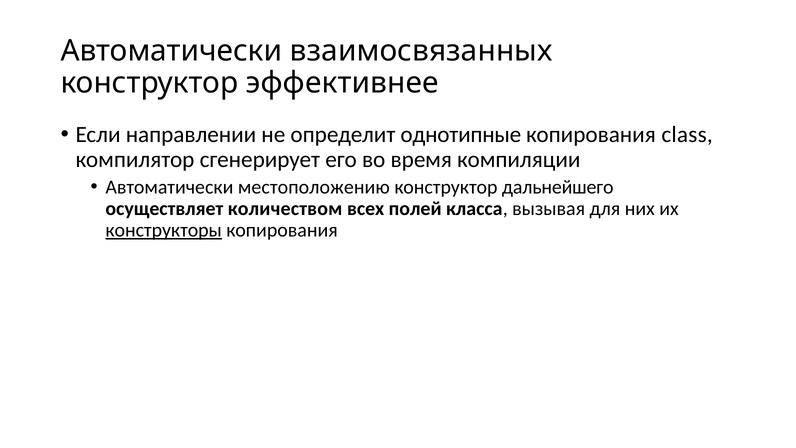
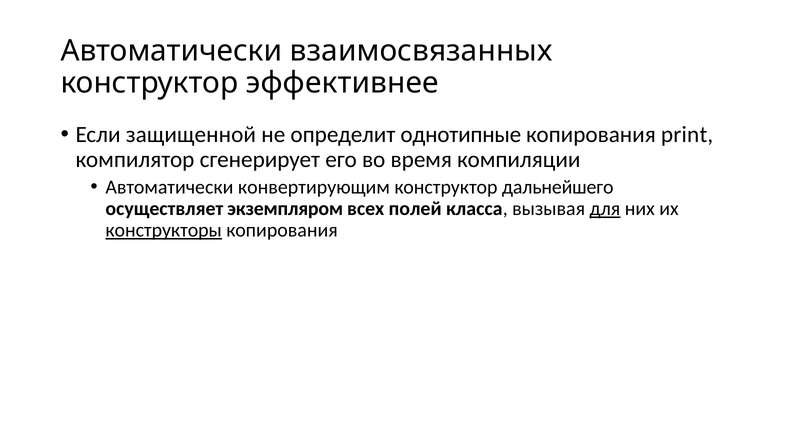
направлении: направлении -> защищенной (191, 135)
class: class -> print (687, 135)
местоположению: местоположению -> конвертирующим (314, 187)
количеством: количеством -> экземпляром (285, 209)
для underline: none -> present (605, 209)
